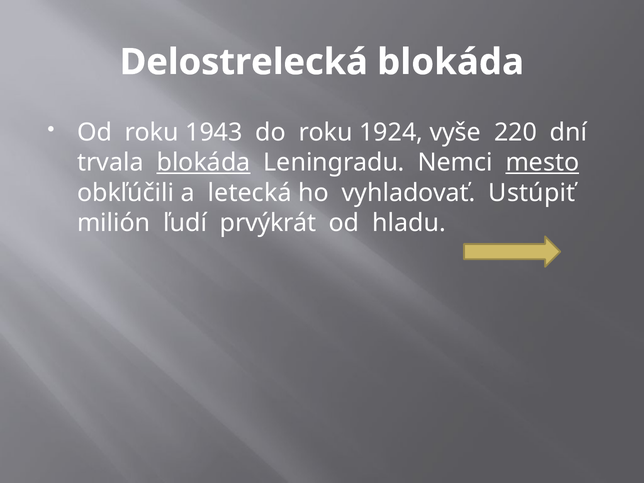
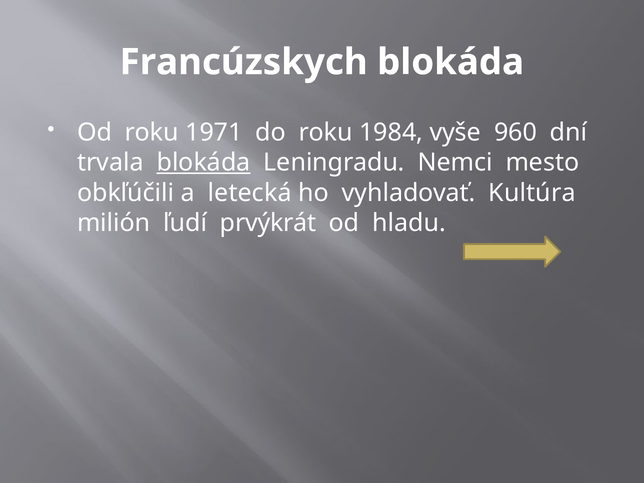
Delostrelecká: Delostrelecká -> Francúzskych (244, 62)
1943: 1943 -> 1971 (214, 133)
1924: 1924 -> 1984 (391, 133)
220: 220 -> 960 (515, 133)
mesto underline: present -> none (542, 163)
Ustúpiť: Ustúpiť -> Kultúra (532, 193)
